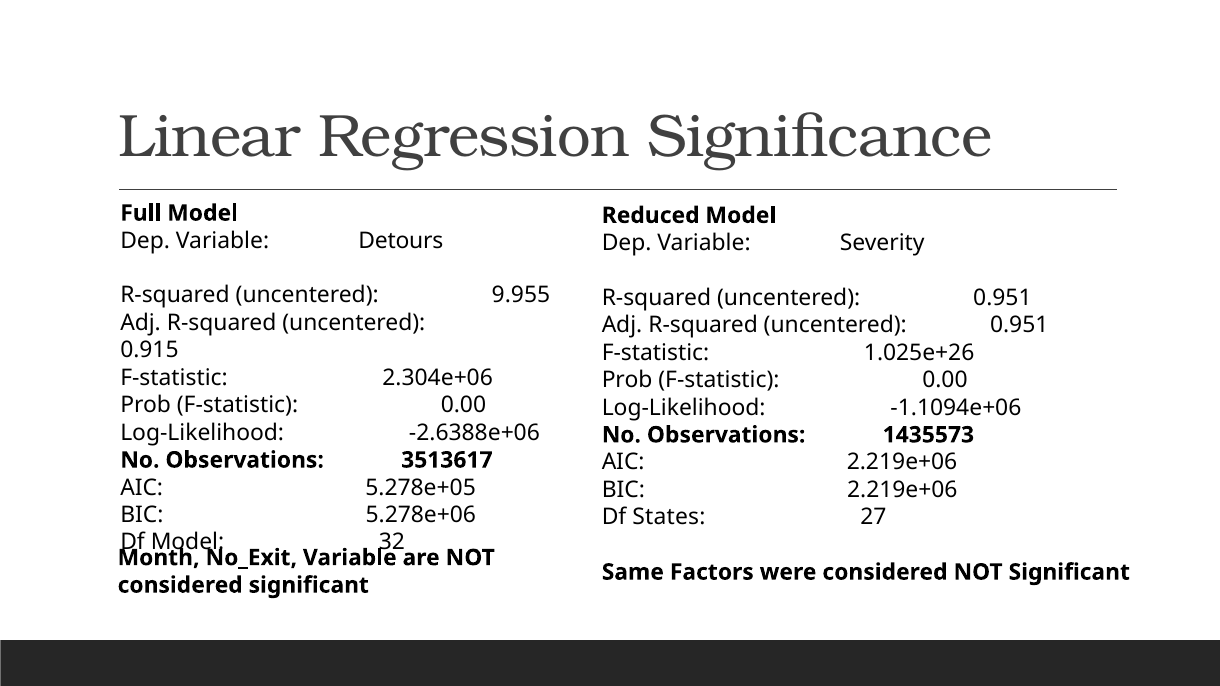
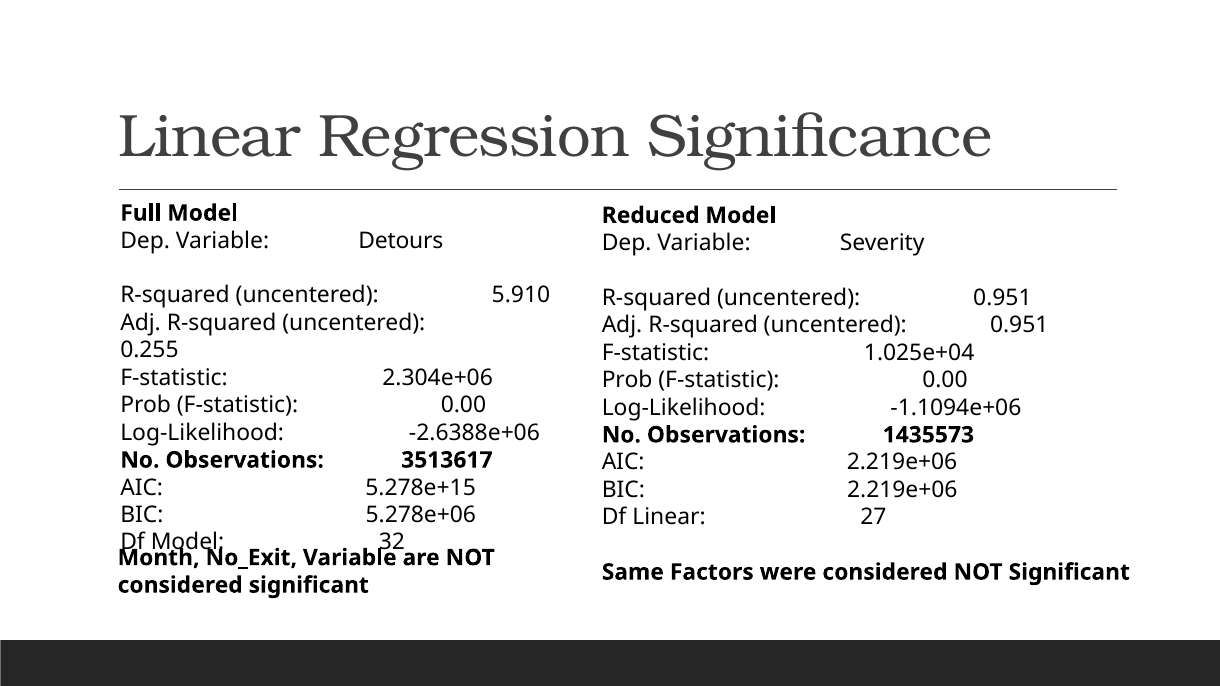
9.955: 9.955 -> 5.910 (521, 296)
0.915: 0.915 -> 0.255 (149, 350)
1.025e+26: 1.025e+26 -> 1.025e+04 (919, 353)
5.278e+05: 5.278e+05 -> 5.278e+15 (421, 488)
Df States: States -> Linear (669, 517)
